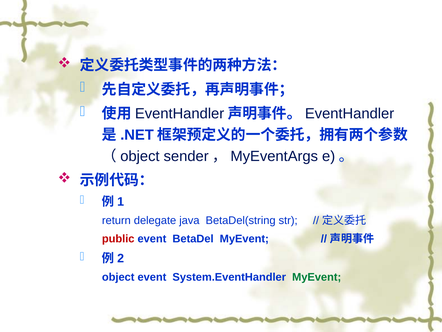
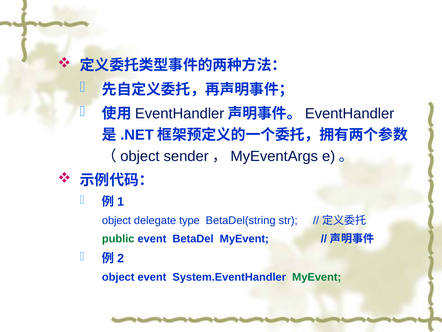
return: return -> object (116, 220)
java: java -> type (189, 220)
public colour: red -> green (118, 238)
